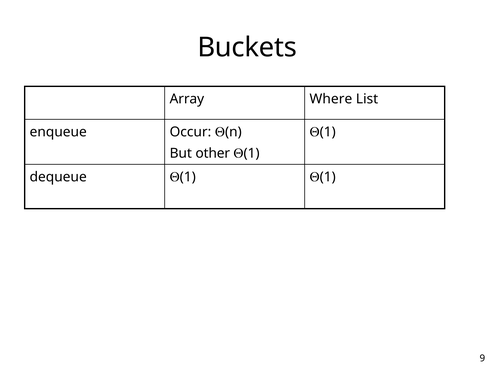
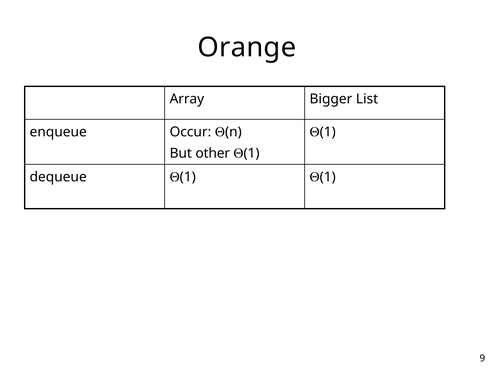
Buckets: Buckets -> Orange (247, 48)
Where: Where -> Bigger (331, 99)
